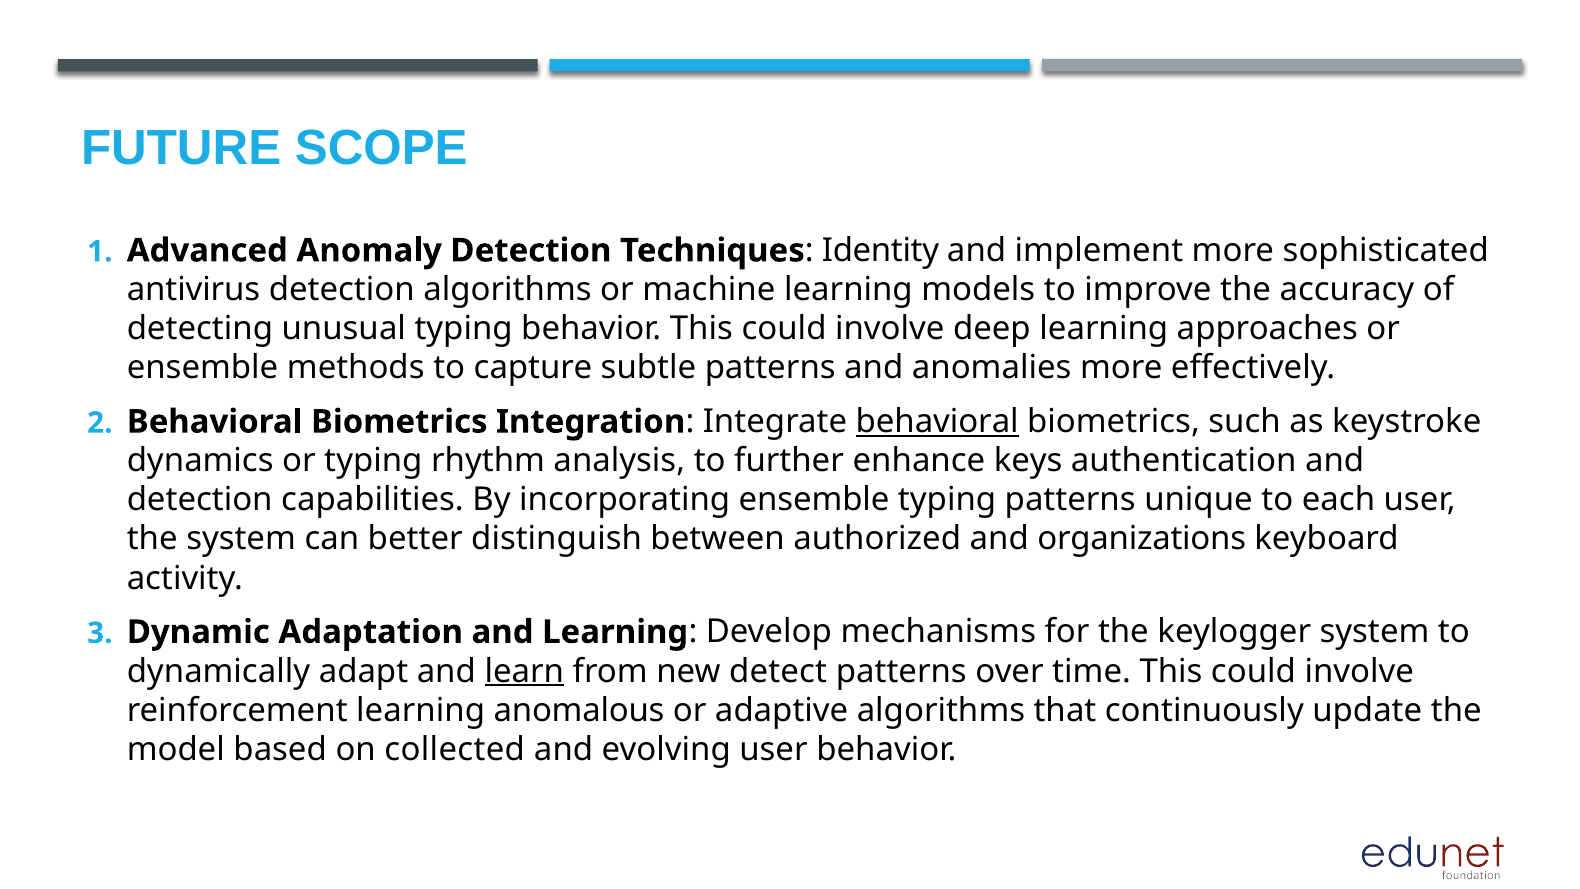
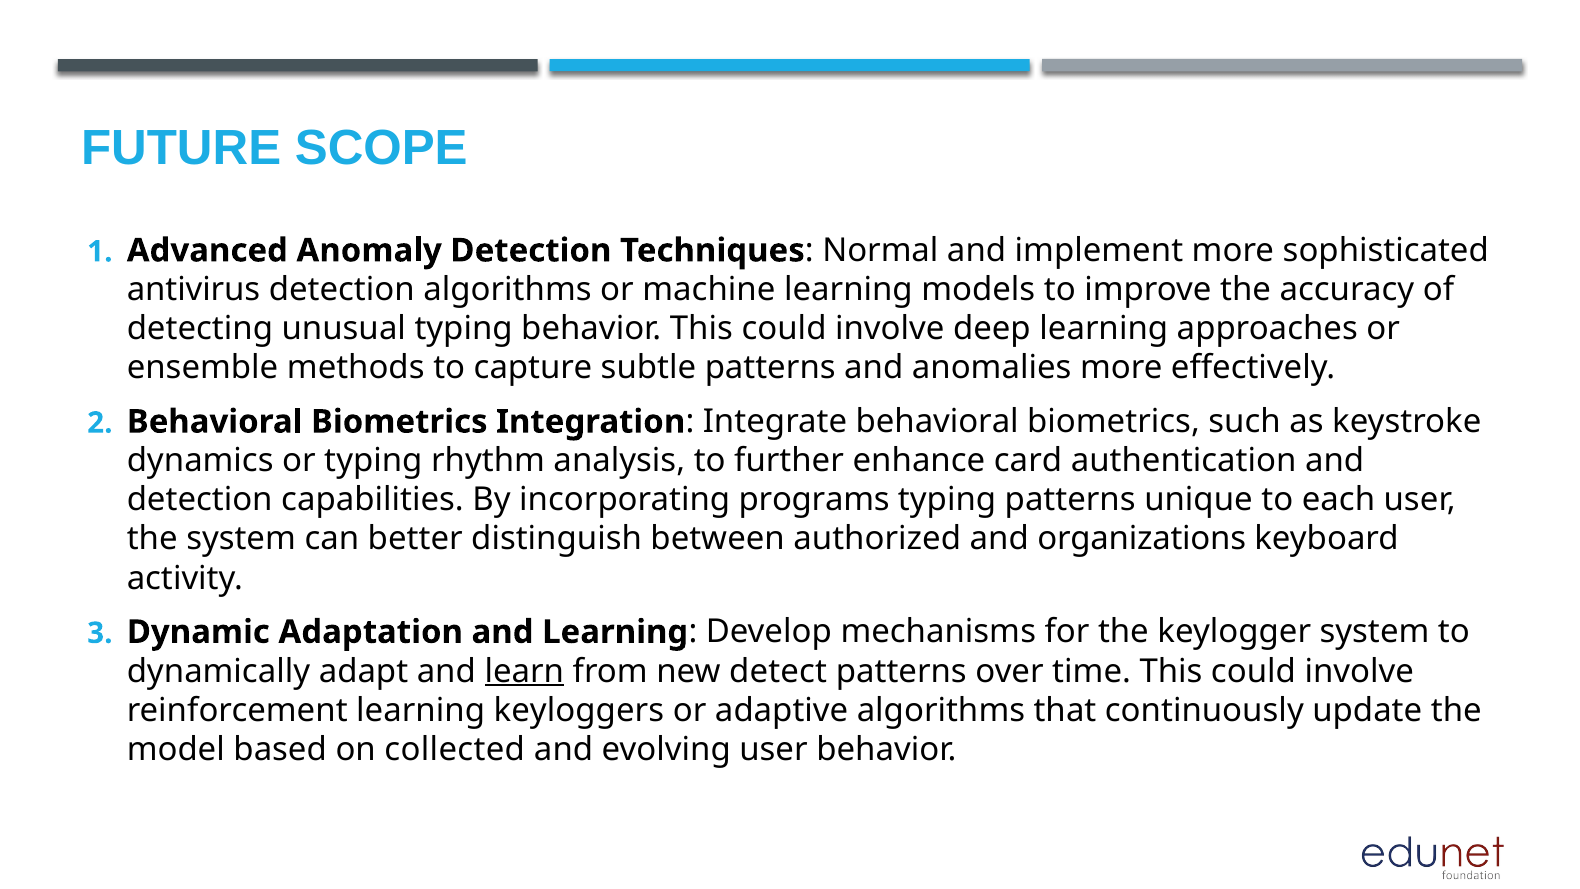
Identity: Identity -> Normal (880, 251)
behavioral underline: present -> none (937, 422)
keys: keys -> card (1028, 461)
incorporating ensemble: ensemble -> programs (814, 500)
anomalous: anomalous -> keyloggers (579, 710)
